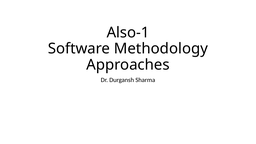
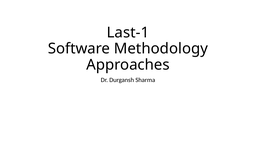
Also-1: Also-1 -> Last-1 (128, 32)
